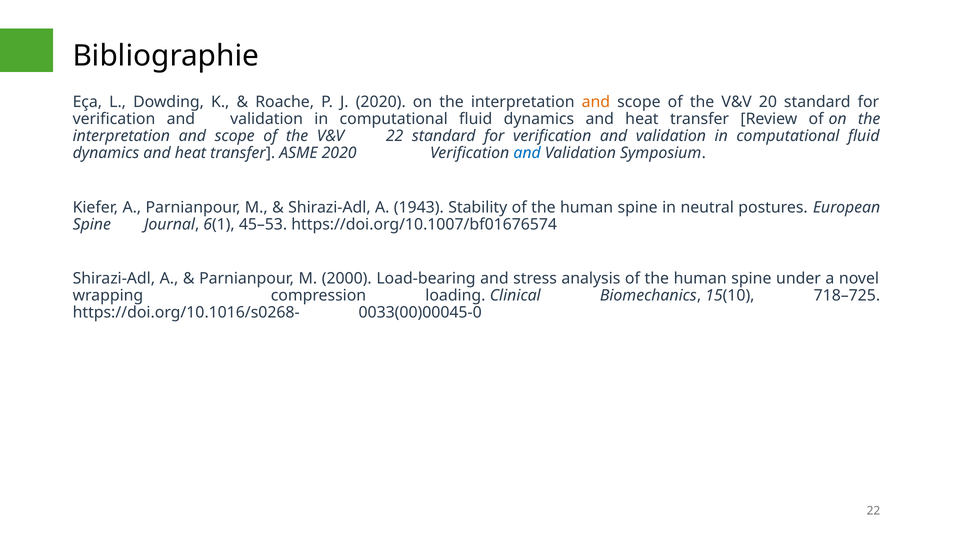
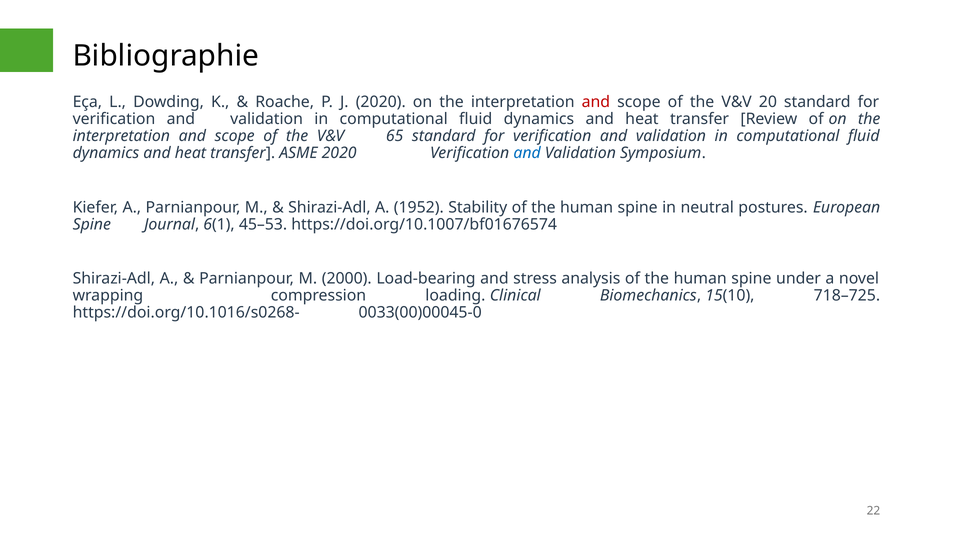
and colour: orange -> red (596, 102)
V&V 22: 22 -> 65 (395, 136)
1943: 1943 -> 1952 (419, 207)
